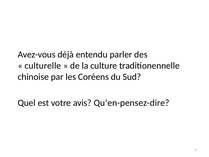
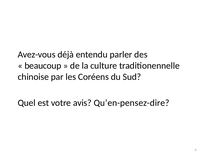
culturelle: culturelle -> beaucoup (43, 66)
